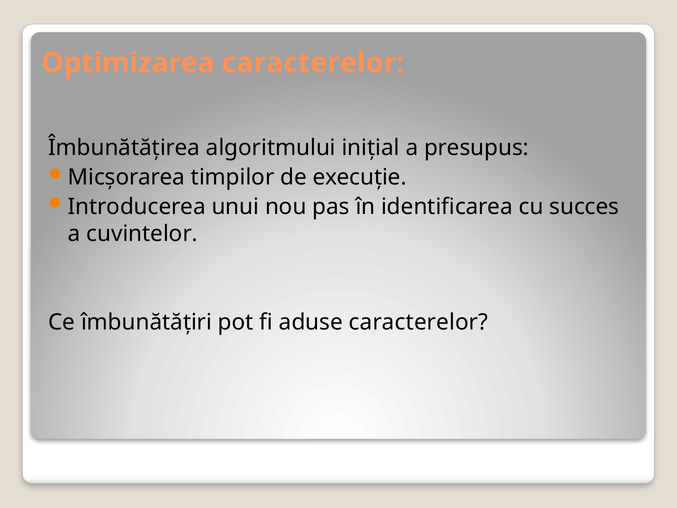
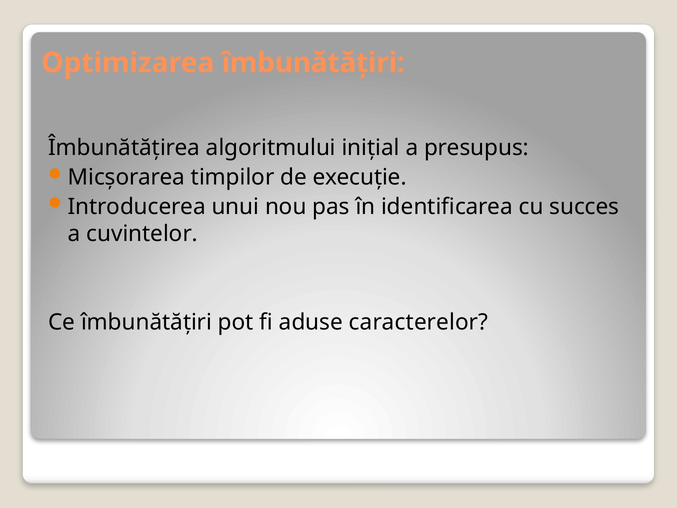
Optimizarea caracterelor: caracterelor -> îmbunătățiri (313, 63)
